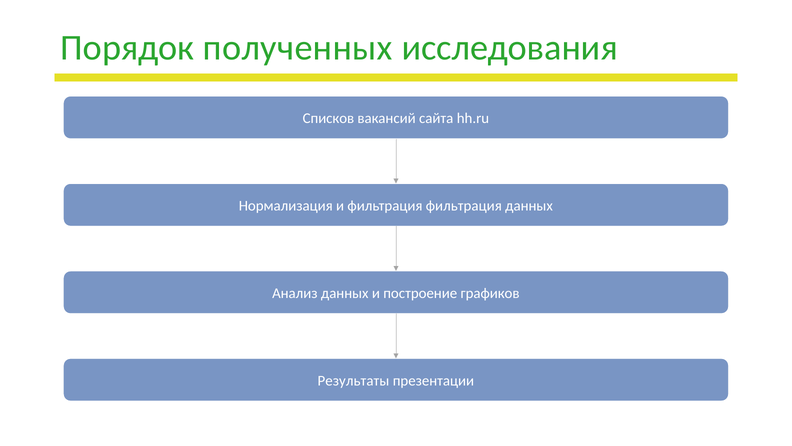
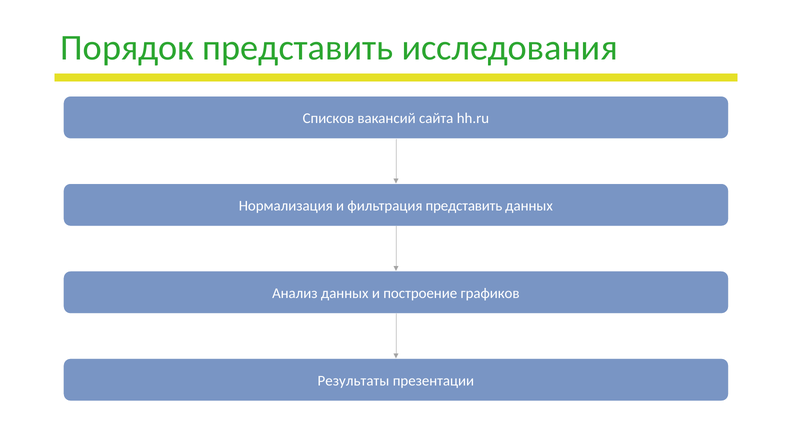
Порядок полученных: полученных -> представить (298, 48)
фильтрация фильтрация: фильтрация -> представить (464, 206)
